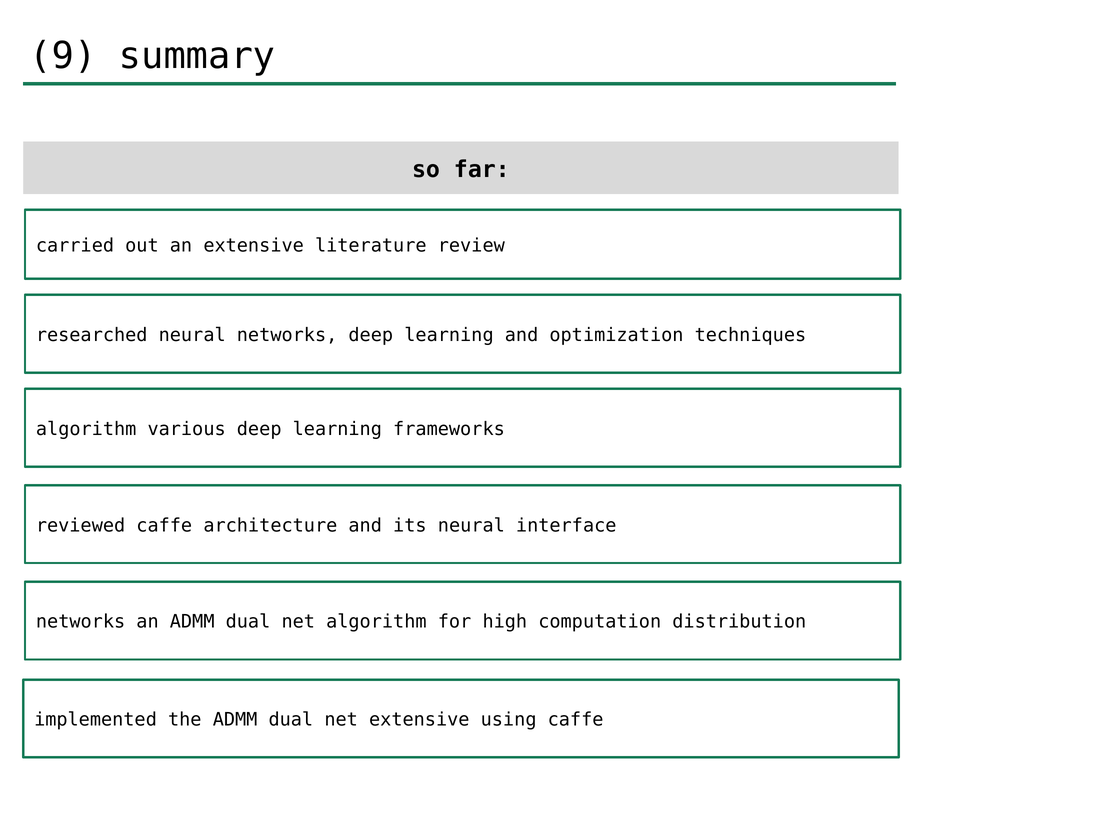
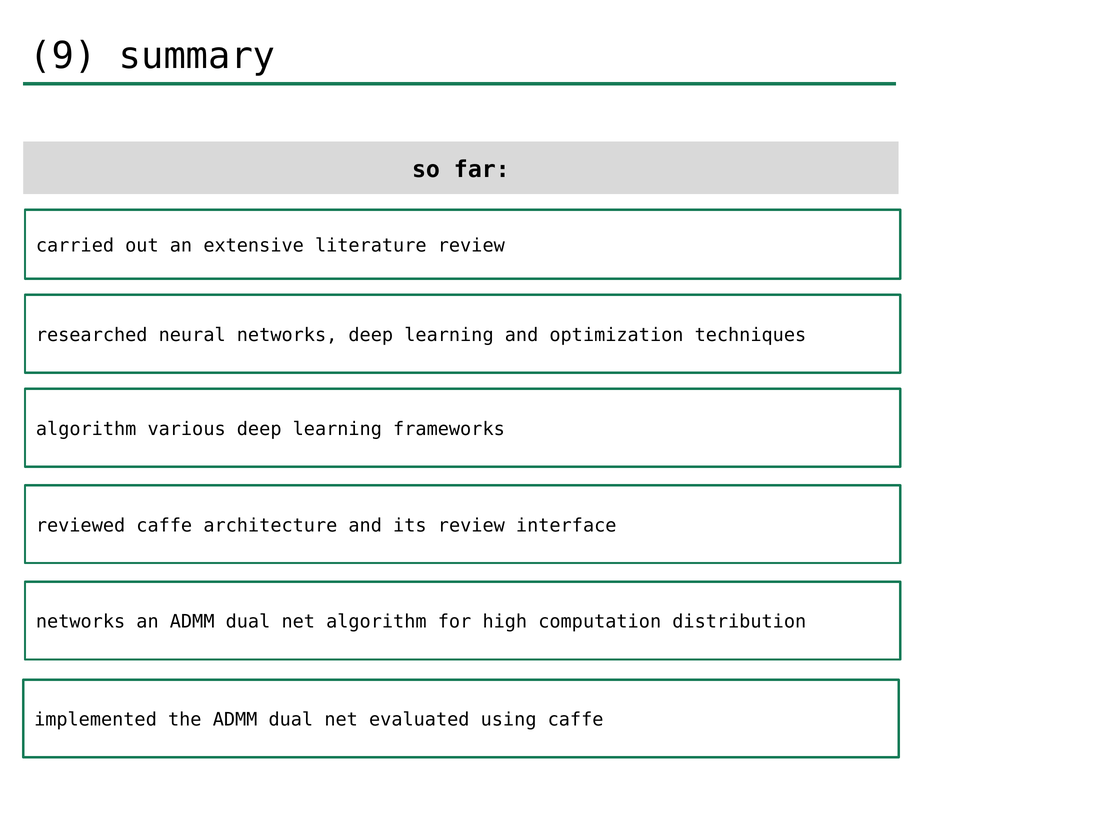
its neural: neural -> review (471, 525)
net extensive: extensive -> evaluated (419, 719)
